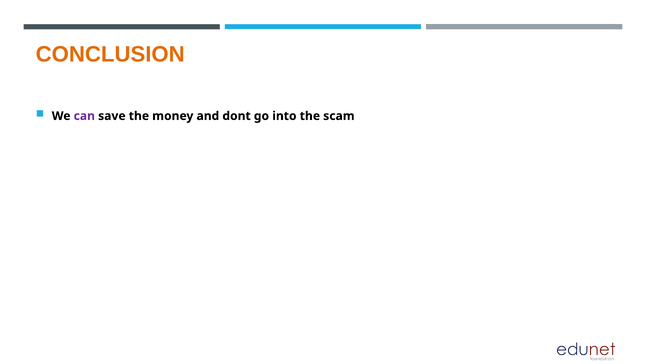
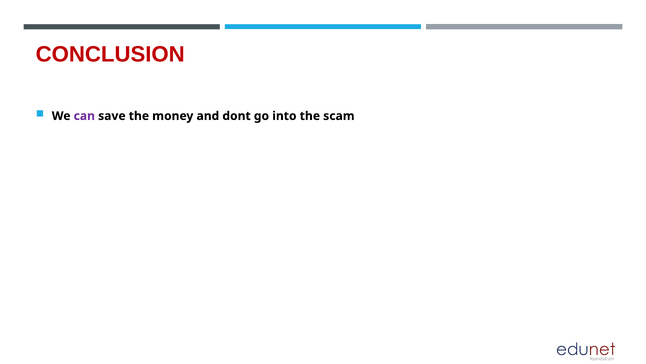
CONCLUSION colour: orange -> red (110, 54)
